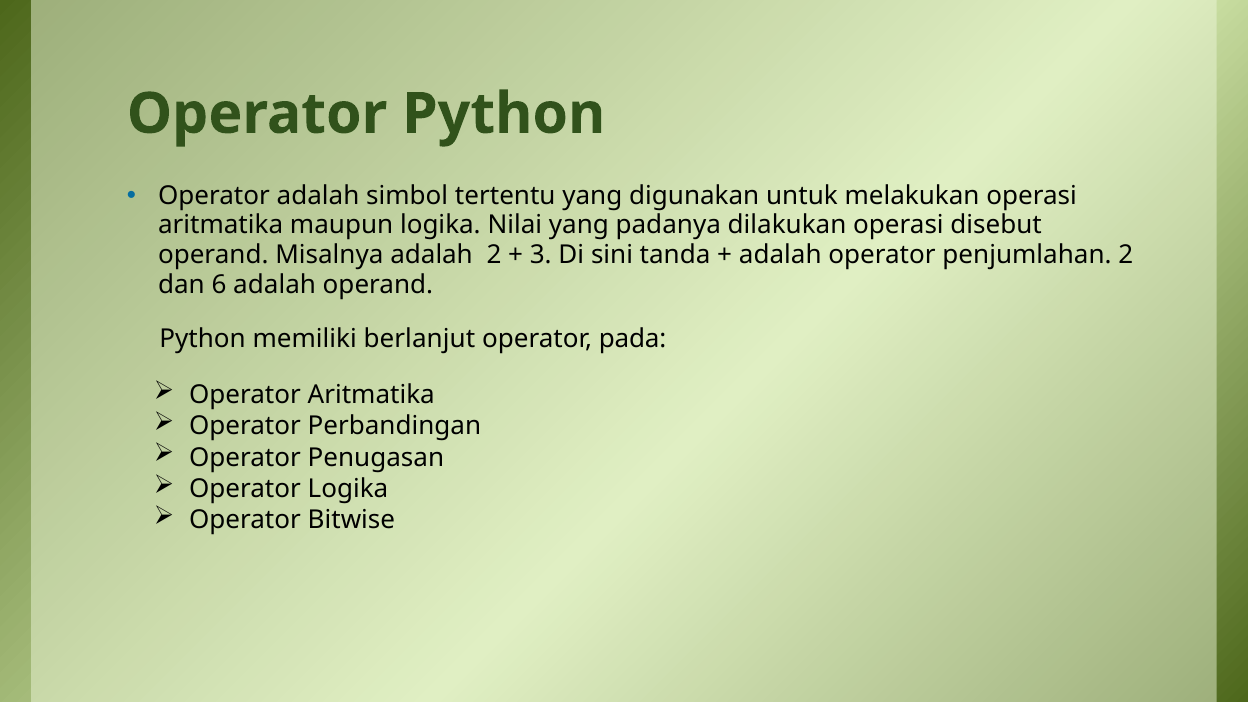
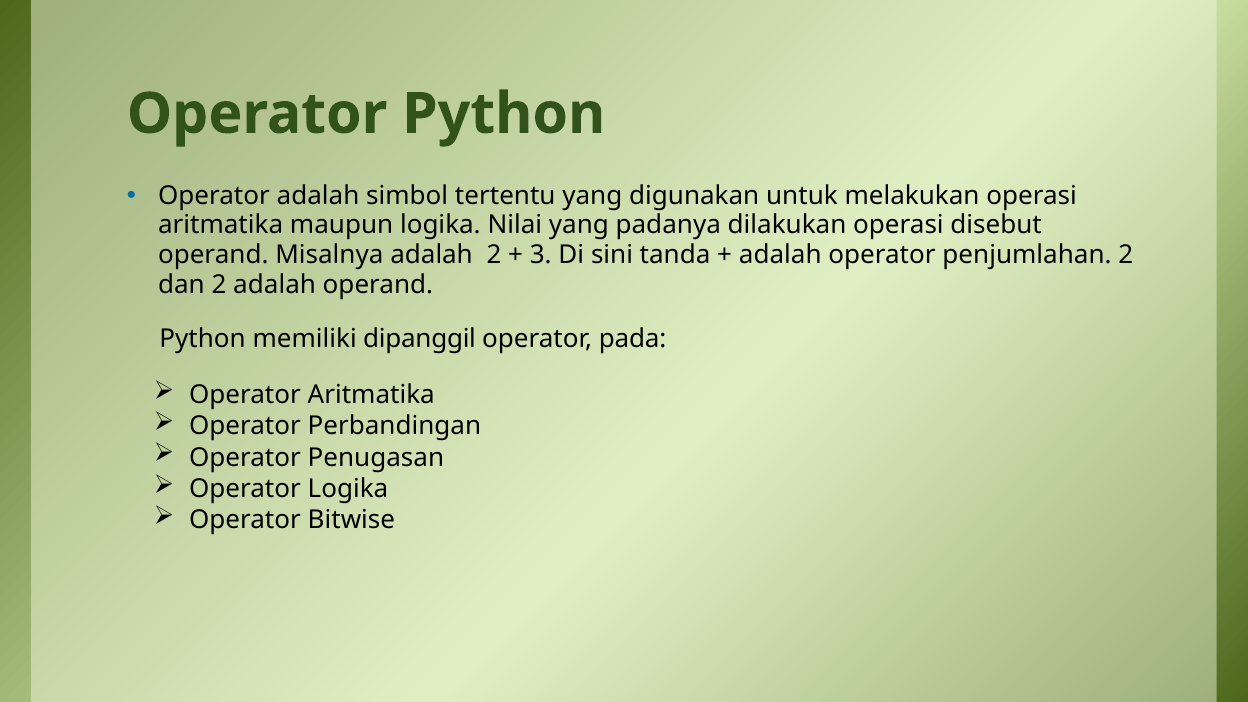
dan 6: 6 -> 2 (219, 285)
berlanjut: berlanjut -> dipanggil (420, 339)
